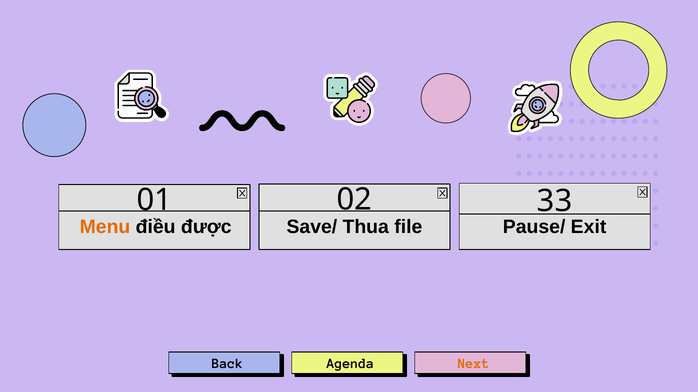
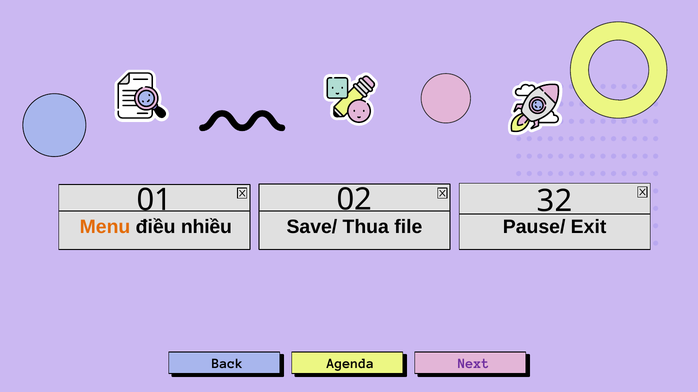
33: 33 -> 32 (555, 201)
được: được -> nhiều (206, 227)
Next colour: orange -> purple (474, 364)
